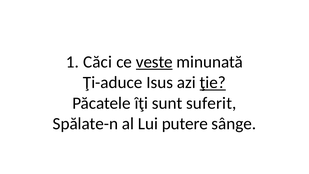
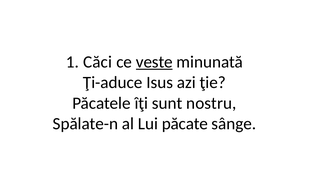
ţie underline: present -> none (213, 82)
suferit: suferit -> nostru (211, 103)
putere: putere -> păcate (185, 124)
